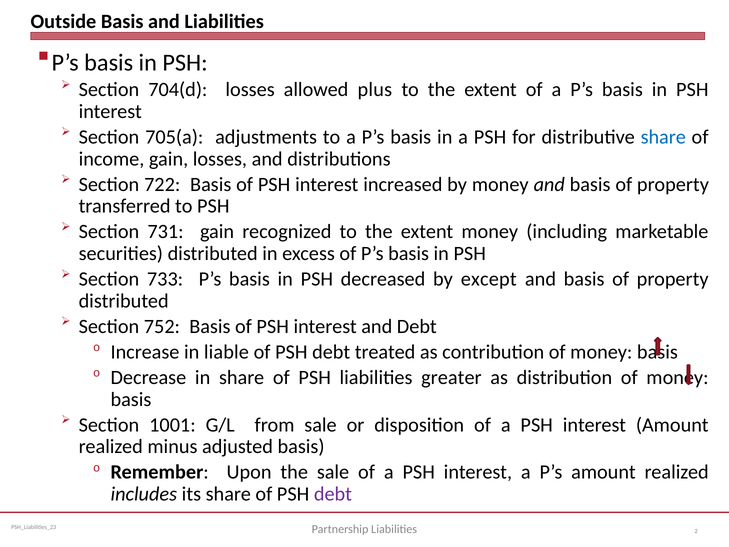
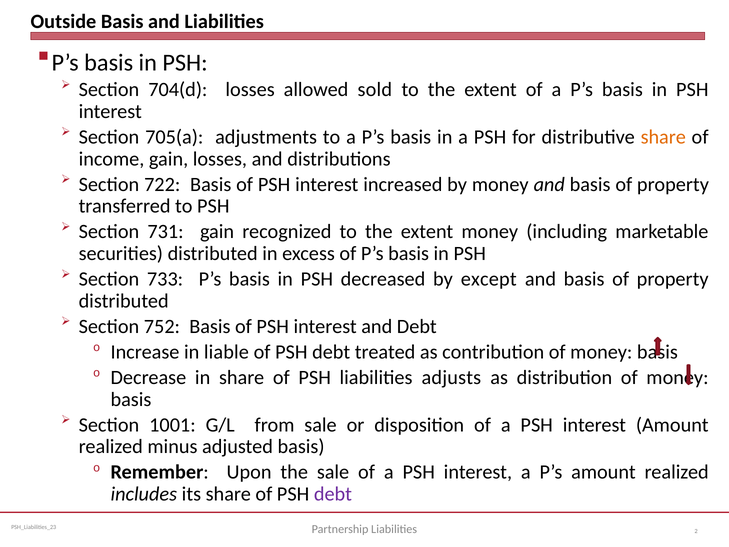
plus: plus -> sold (375, 90)
share colour: blue -> orange (663, 137)
greater: greater -> adjusts (451, 377)
